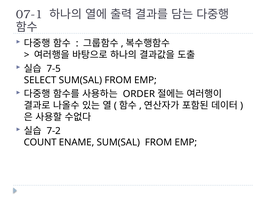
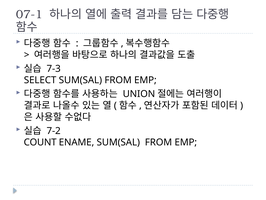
7-5: 7-5 -> 7-3 (54, 68)
ORDER: ORDER -> UNION (139, 94)
